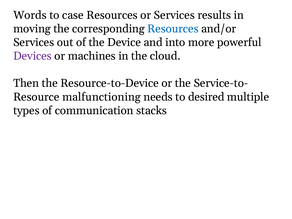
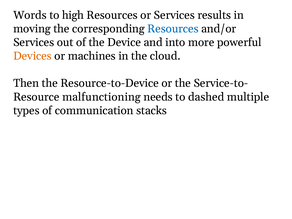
case: case -> high (73, 15)
Devices colour: purple -> orange (32, 56)
desired: desired -> dashed (206, 97)
